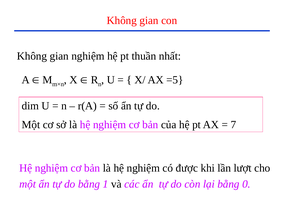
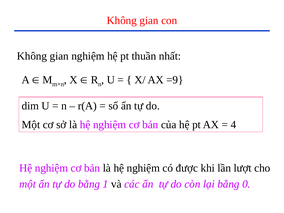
=5: =5 -> =9 (175, 80)
7: 7 -> 4 (233, 125)
